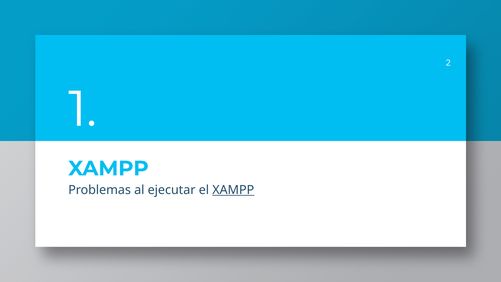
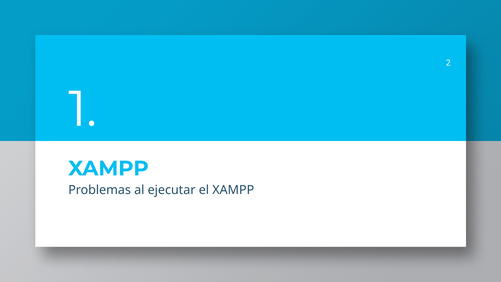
XAMPP underline: present -> none (233, 190)
